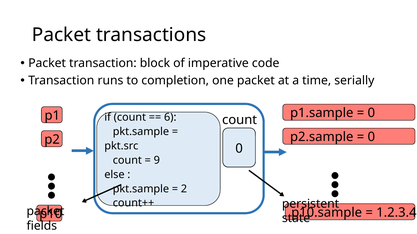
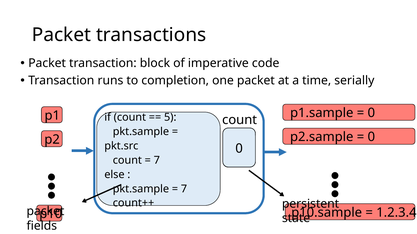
6: 6 -> 5 (170, 118)
9: 9 -> 7 (157, 161)
2: 2 -> 7 (184, 189)
